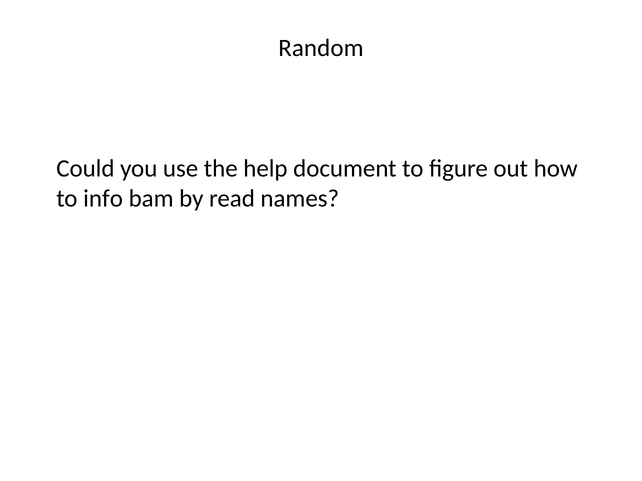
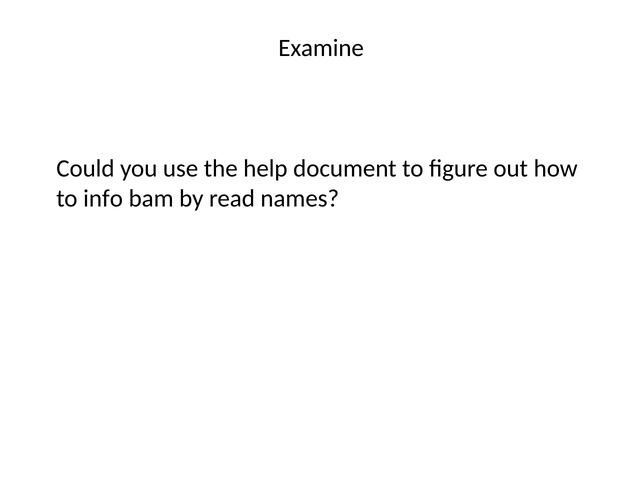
Random: Random -> Examine (321, 48)
